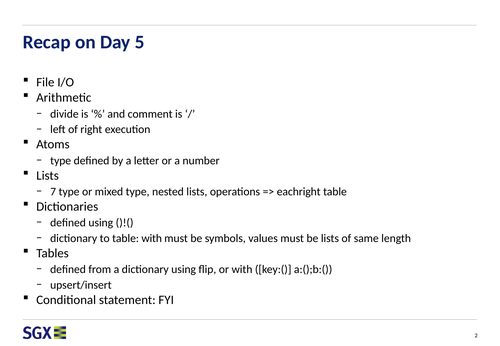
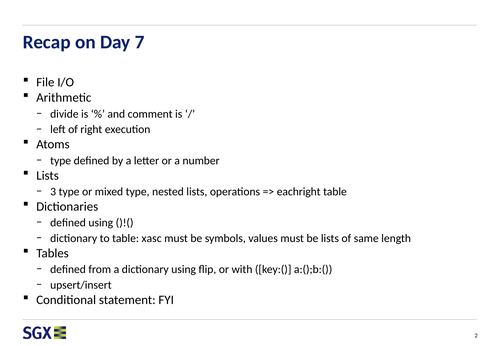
5: 5 -> 7 (140, 42)
7: 7 -> 3 (53, 192)
table with: with -> xasc (152, 238)
